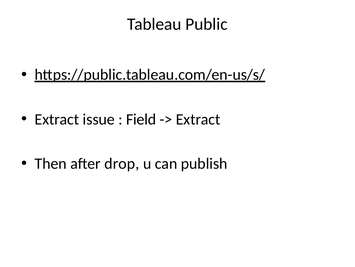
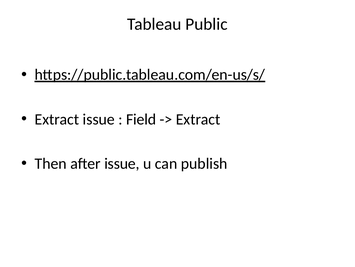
after drop: drop -> issue (122, 163)
